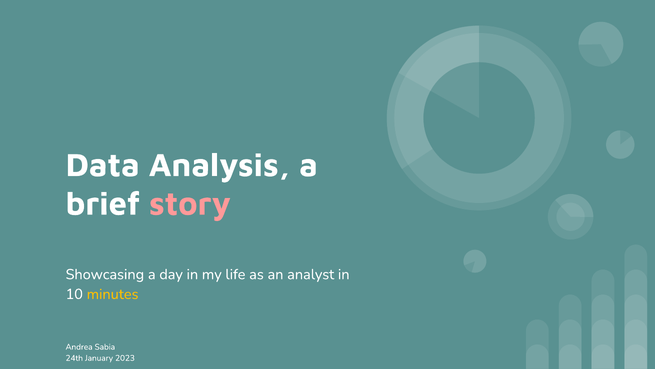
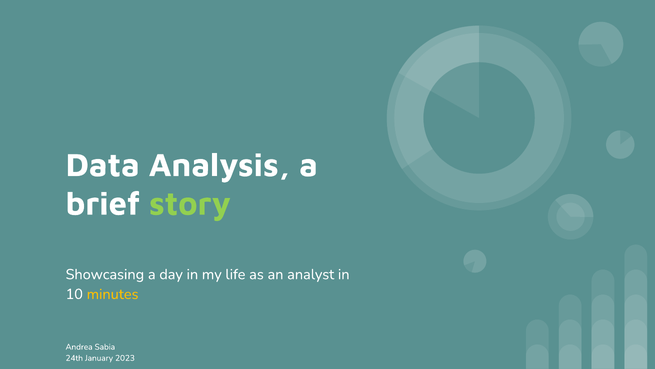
story colour: pink -> light green (190, 204)
